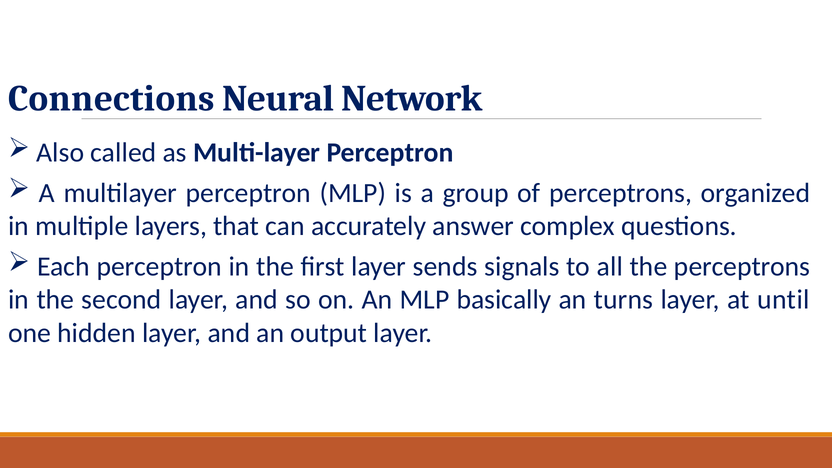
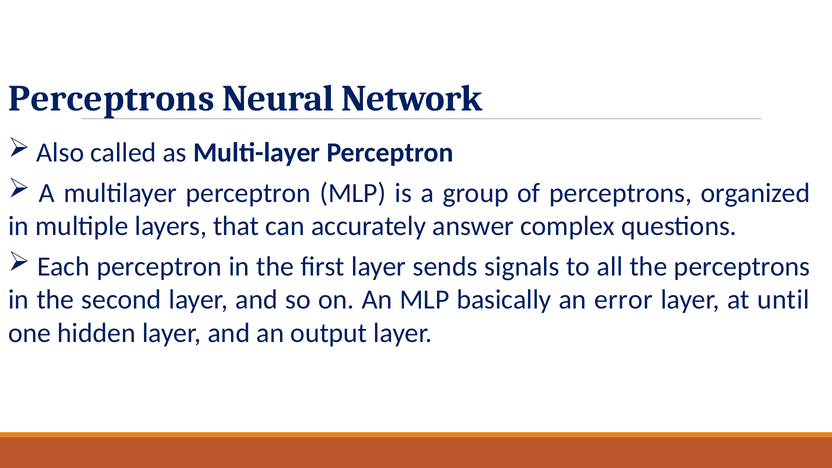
Connections: Connections -> Perceptrons (111, 99)
turns: turns -> error (623, 300)
